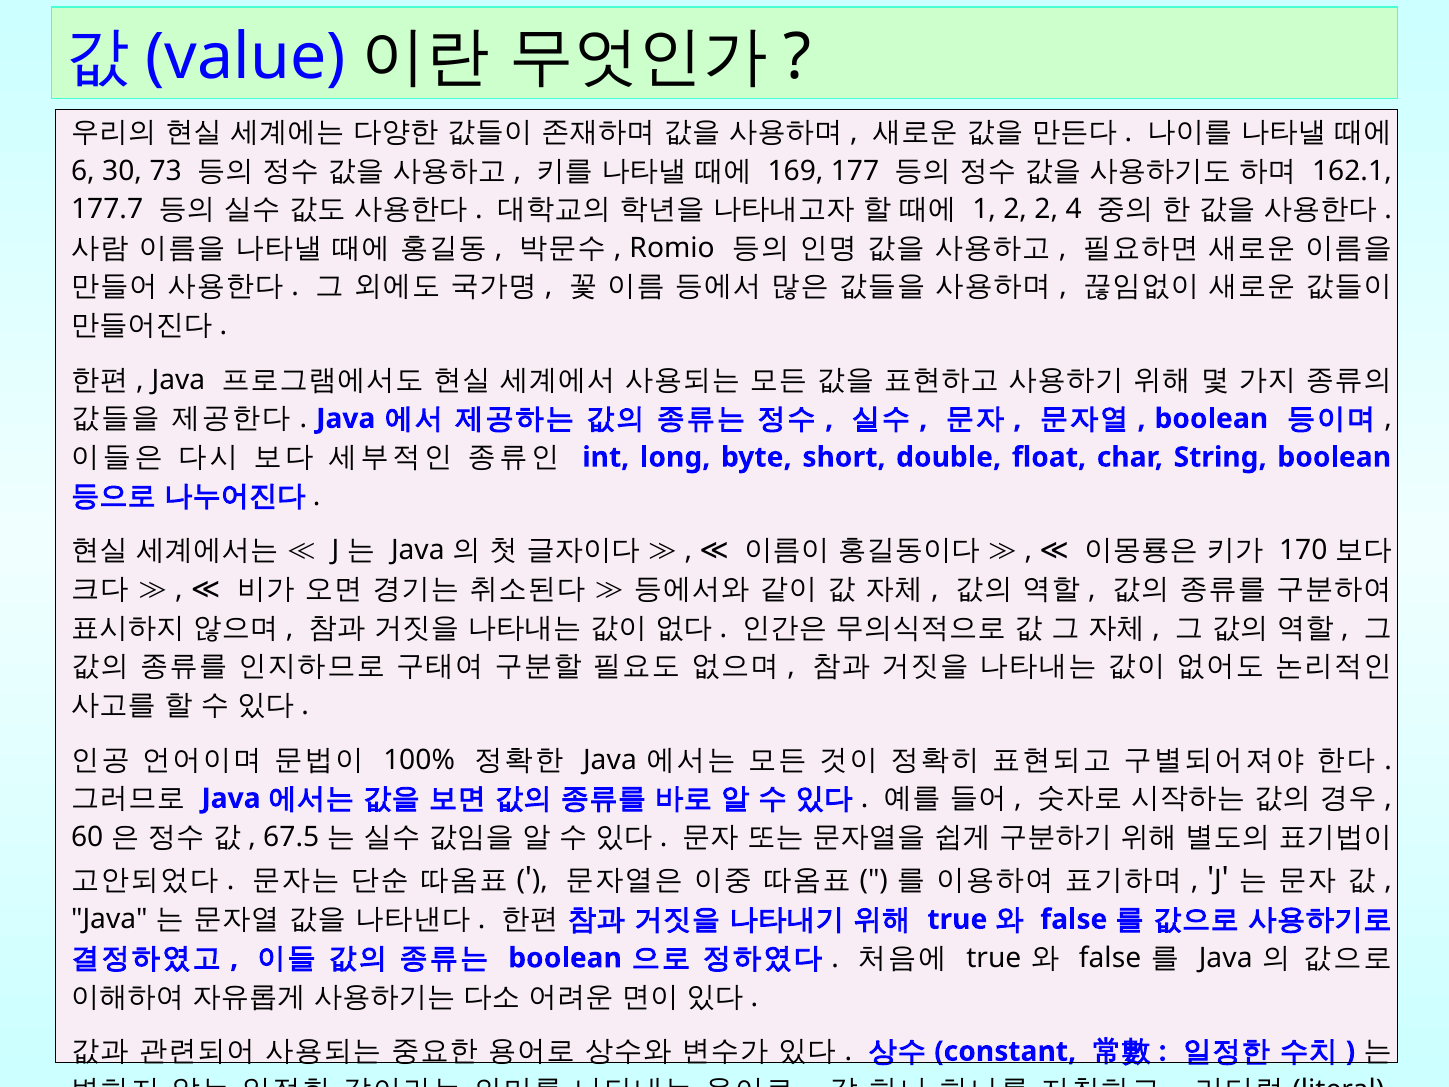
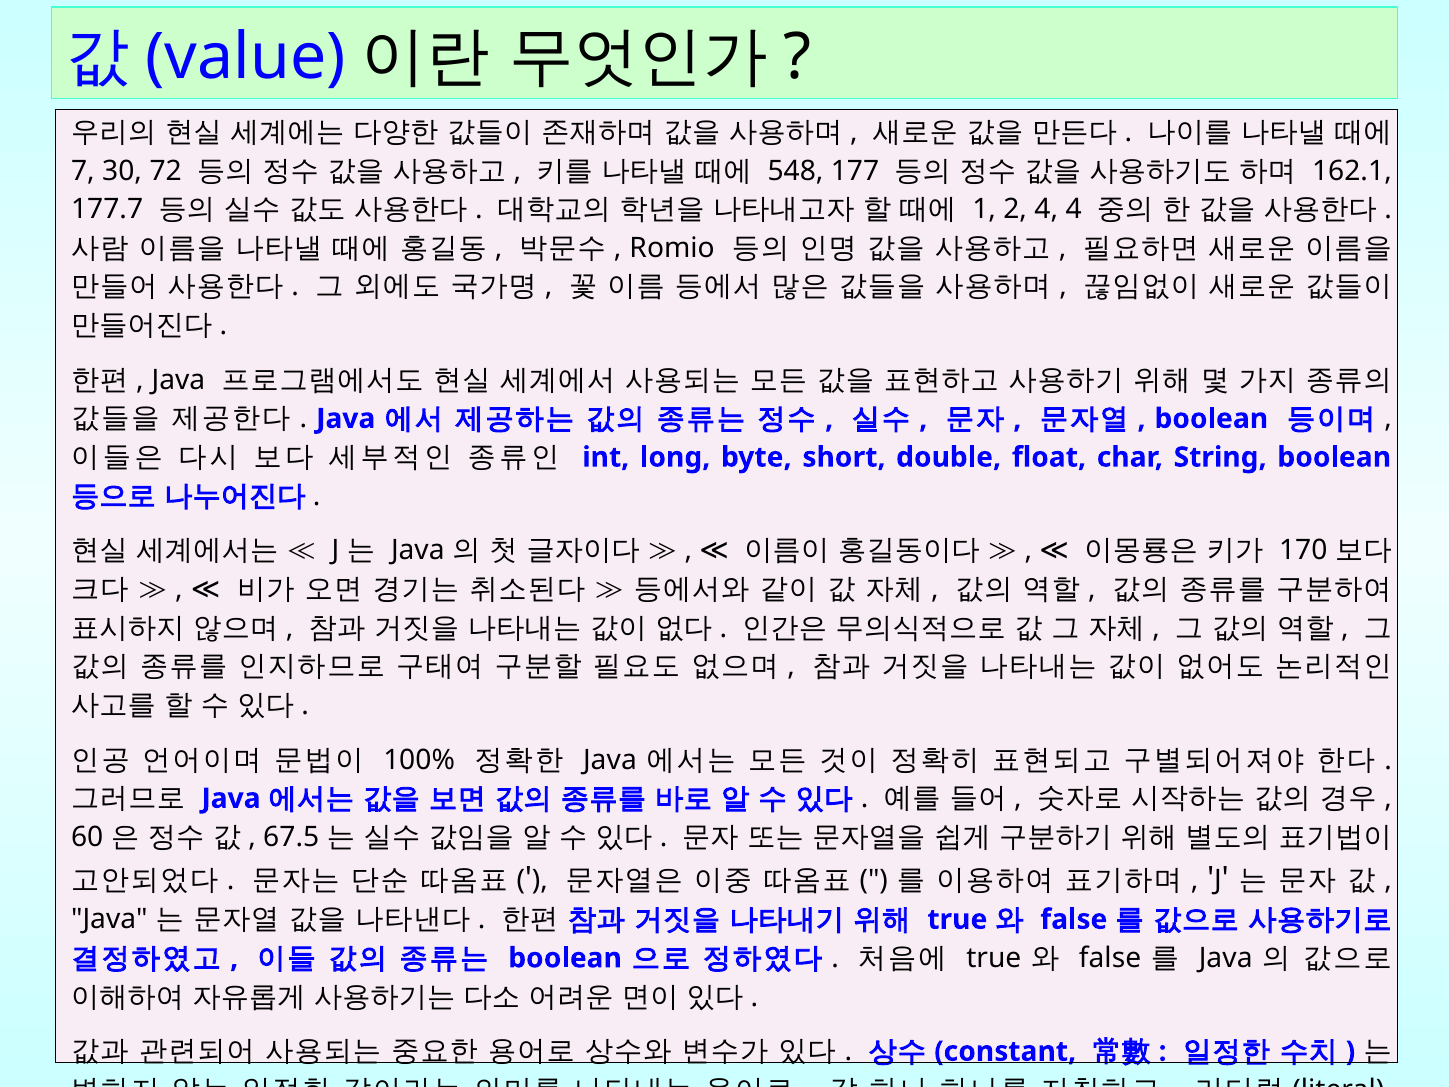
6: 6 -> 7 (83, 171)
73: 73 -> 72 (166, 171)
169: 169 -> 548 (795, 171)
2 2: 2 -> 4 (1046, 209)
